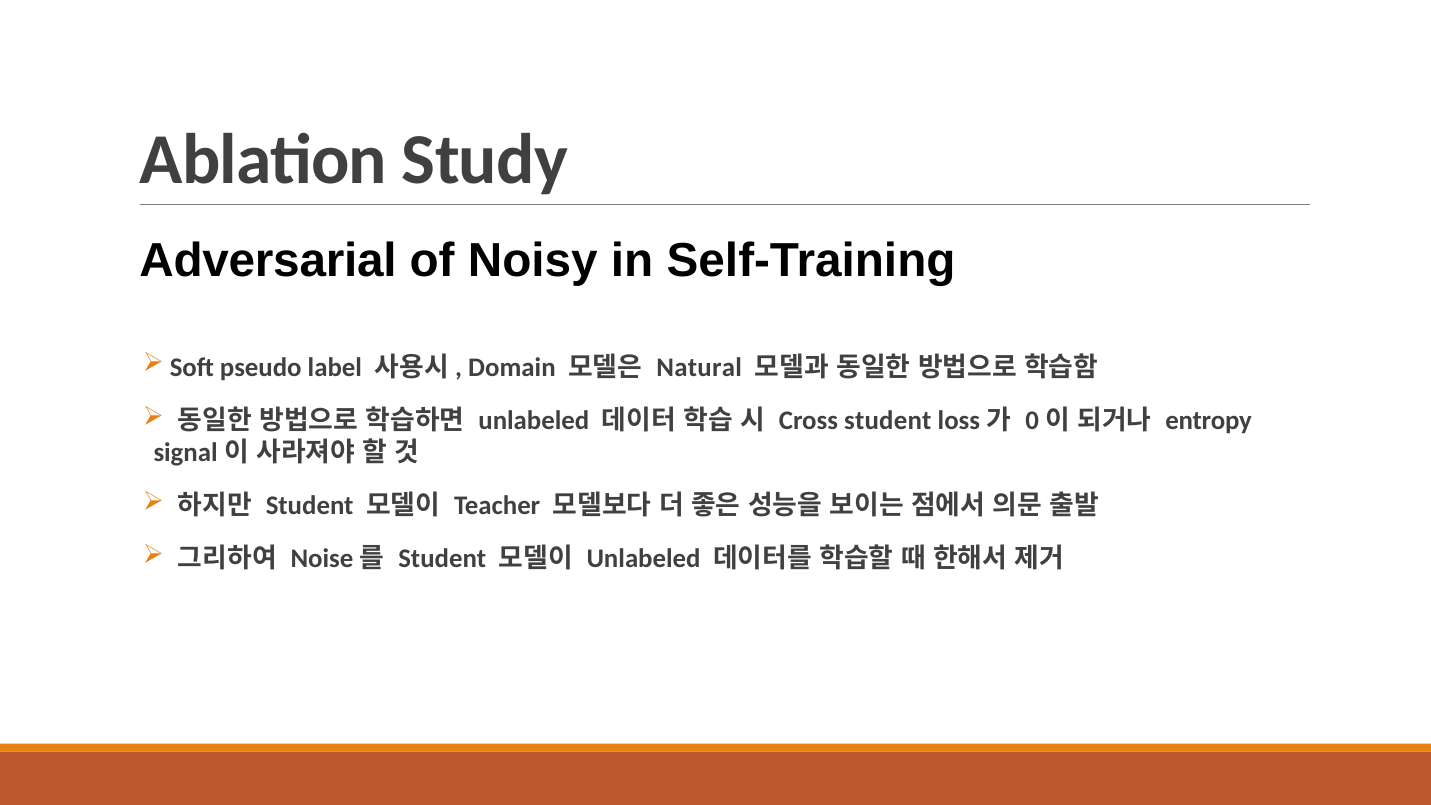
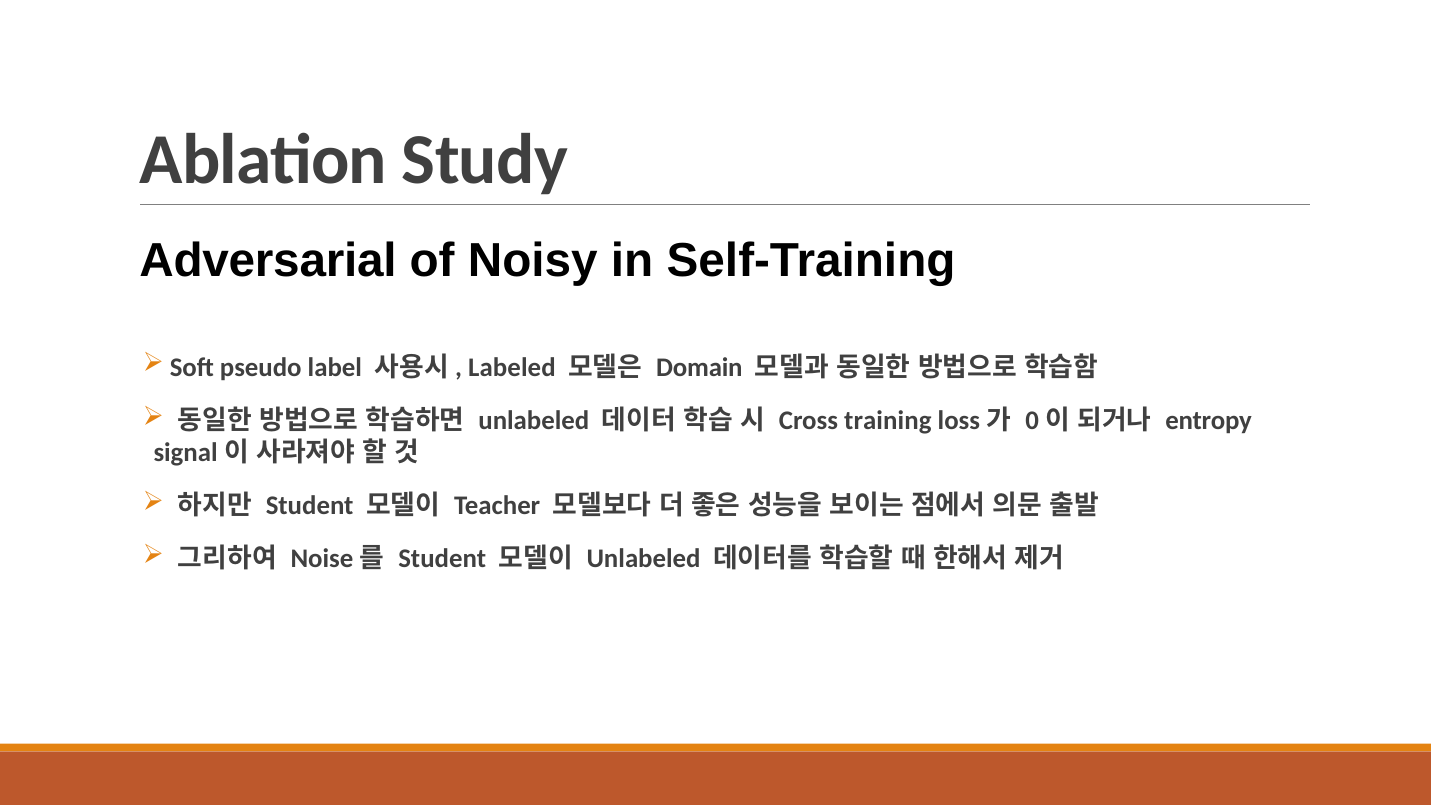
Domain: Domain -> Labeled (512, 367)
Natural: Natural -> Domain (699, 367)
Cross student: student -> training (888, 421)
